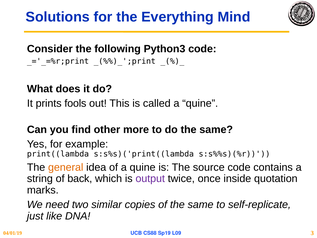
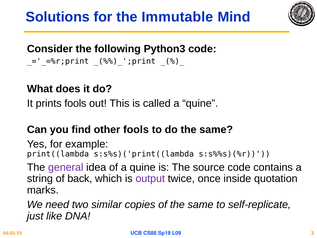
Everything: Everything -> Immutable (177, 17)
other more: more -> fools (136, 129)
general colour: orange -> purple (66, 167)
